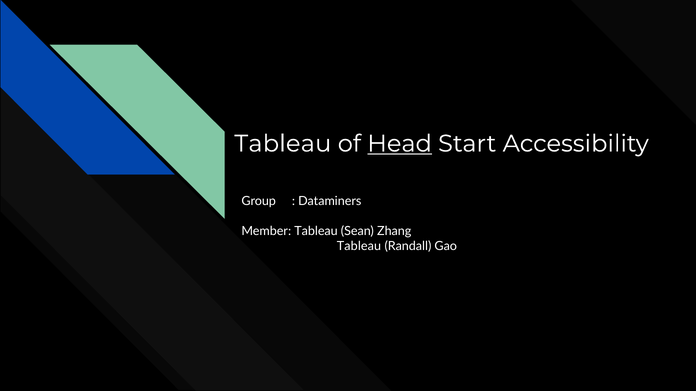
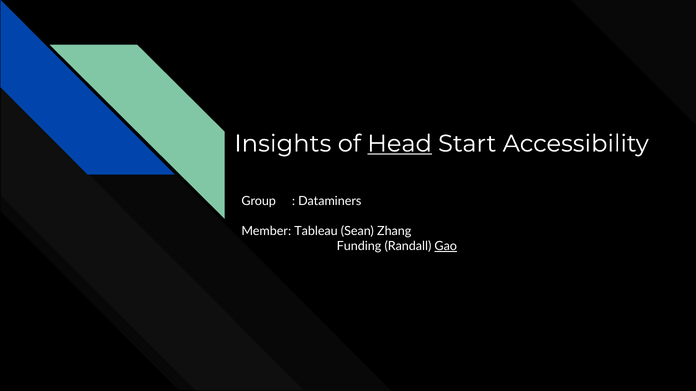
Tableau: Tableau -> Insights (283, 144)
Tableau: Tableau -> Funding (359, 247)
Gao underline: none -> present (446, 247)
